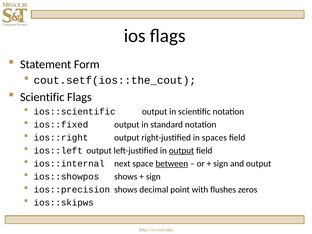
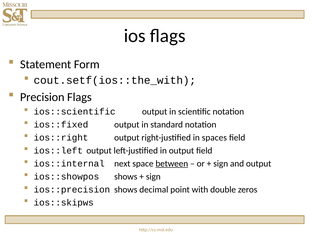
cout.setf(ios::the_cout: cout.setf(ios::the_cout -> cout.setf(ios::the_with (115, 80)
Scientific: Scientific -> Precision (42, 97)
output underline: present -> none (181, 151)
flushes: flushes -> double (223, 190)
